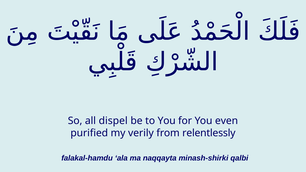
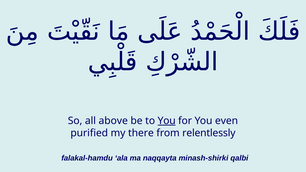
dispel: dispel -> above (113, 121)
You underline: none -> present (167, 121)
verily: verily -> there (141, 133)
